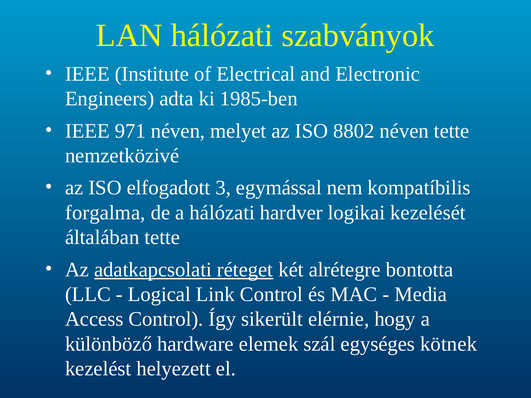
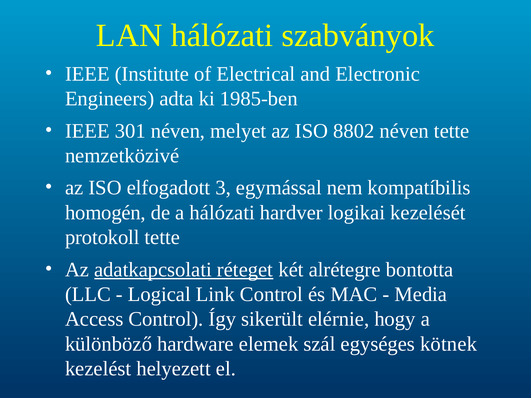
971: 971 -> 301 (130, 131)
forgalma: forgalma -> homogén (105, 213)
általában: általában -> protokoll (102, 238)
